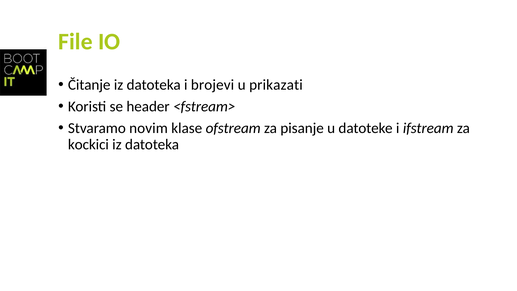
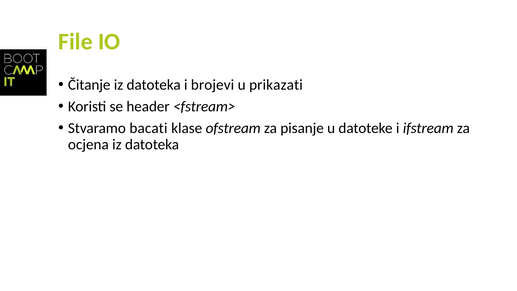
novim: novim -> bacati (148, 128)
kockici: kockici -> ocjena (88, 144)
